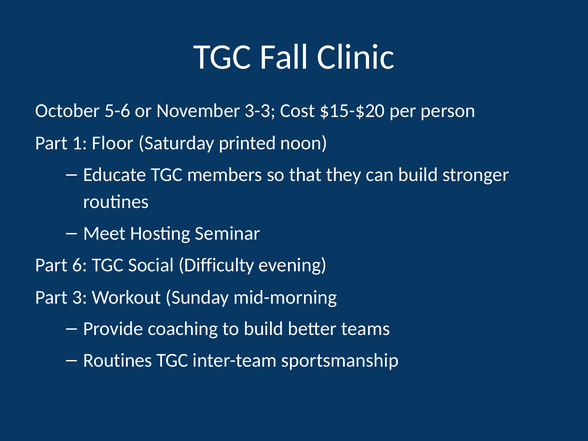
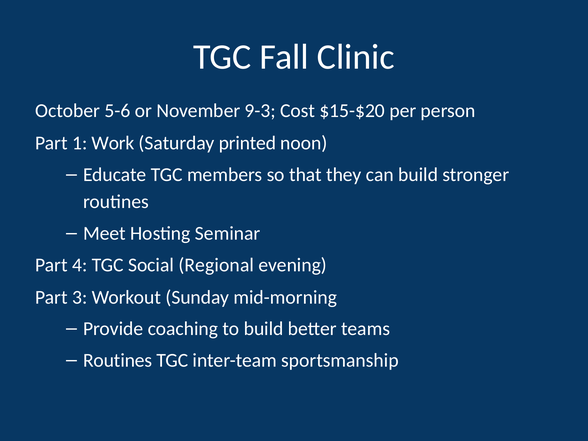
3-3: 3-3 -> 9-3 (260, 111)
Floor: Floor -> Work (113, 143)
6: 6 -> 4 (80, 265)
Difficulty: Difficulty -> Regional (216, 265)
